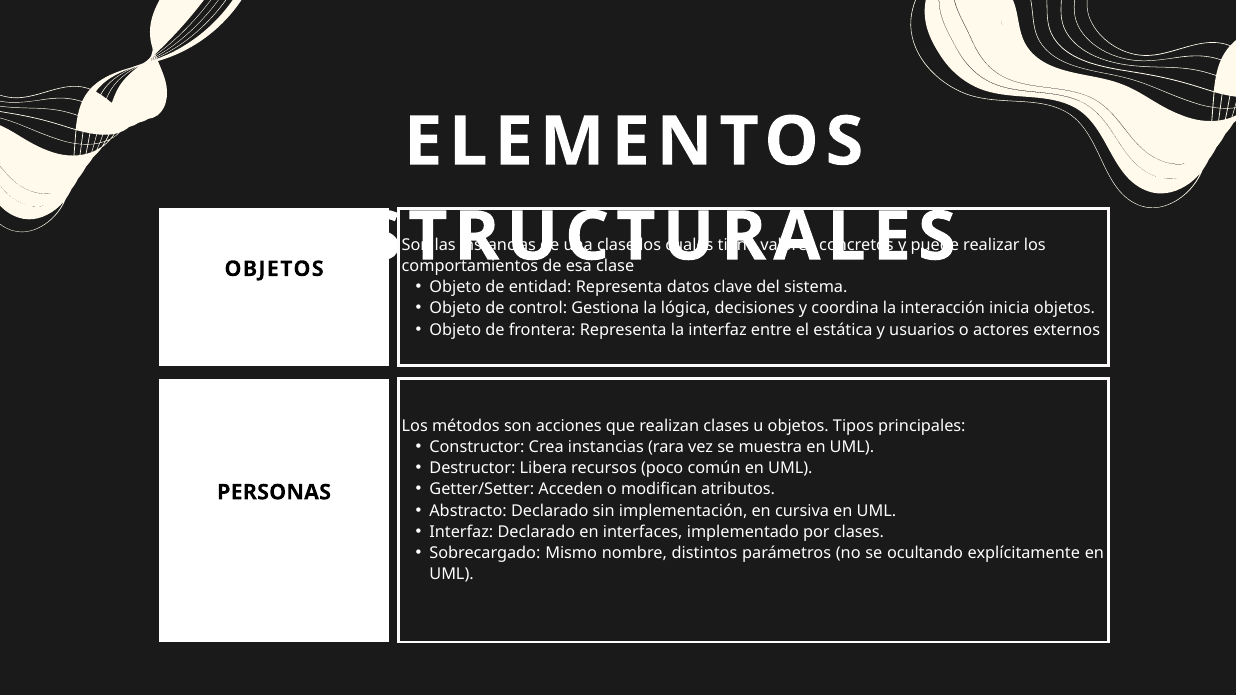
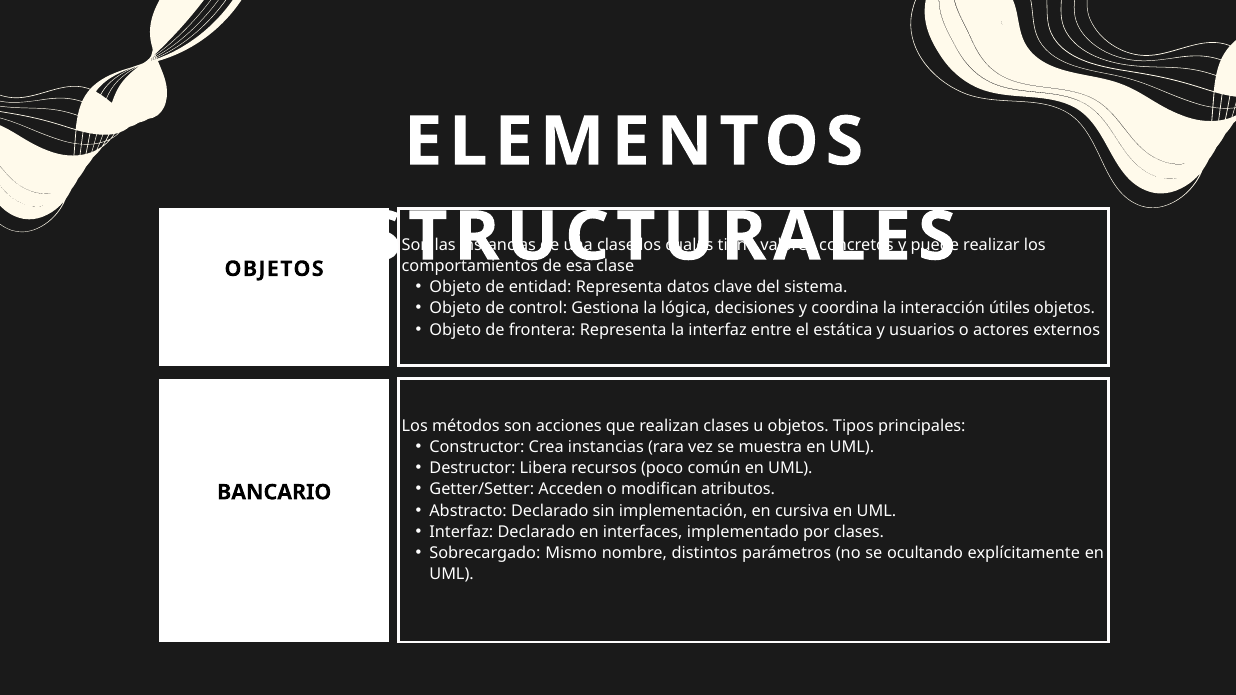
inicia: inicia -> útiles (1009, 309)
PERSONAS: PERSONAS -> BANCARIO (274, 492)
